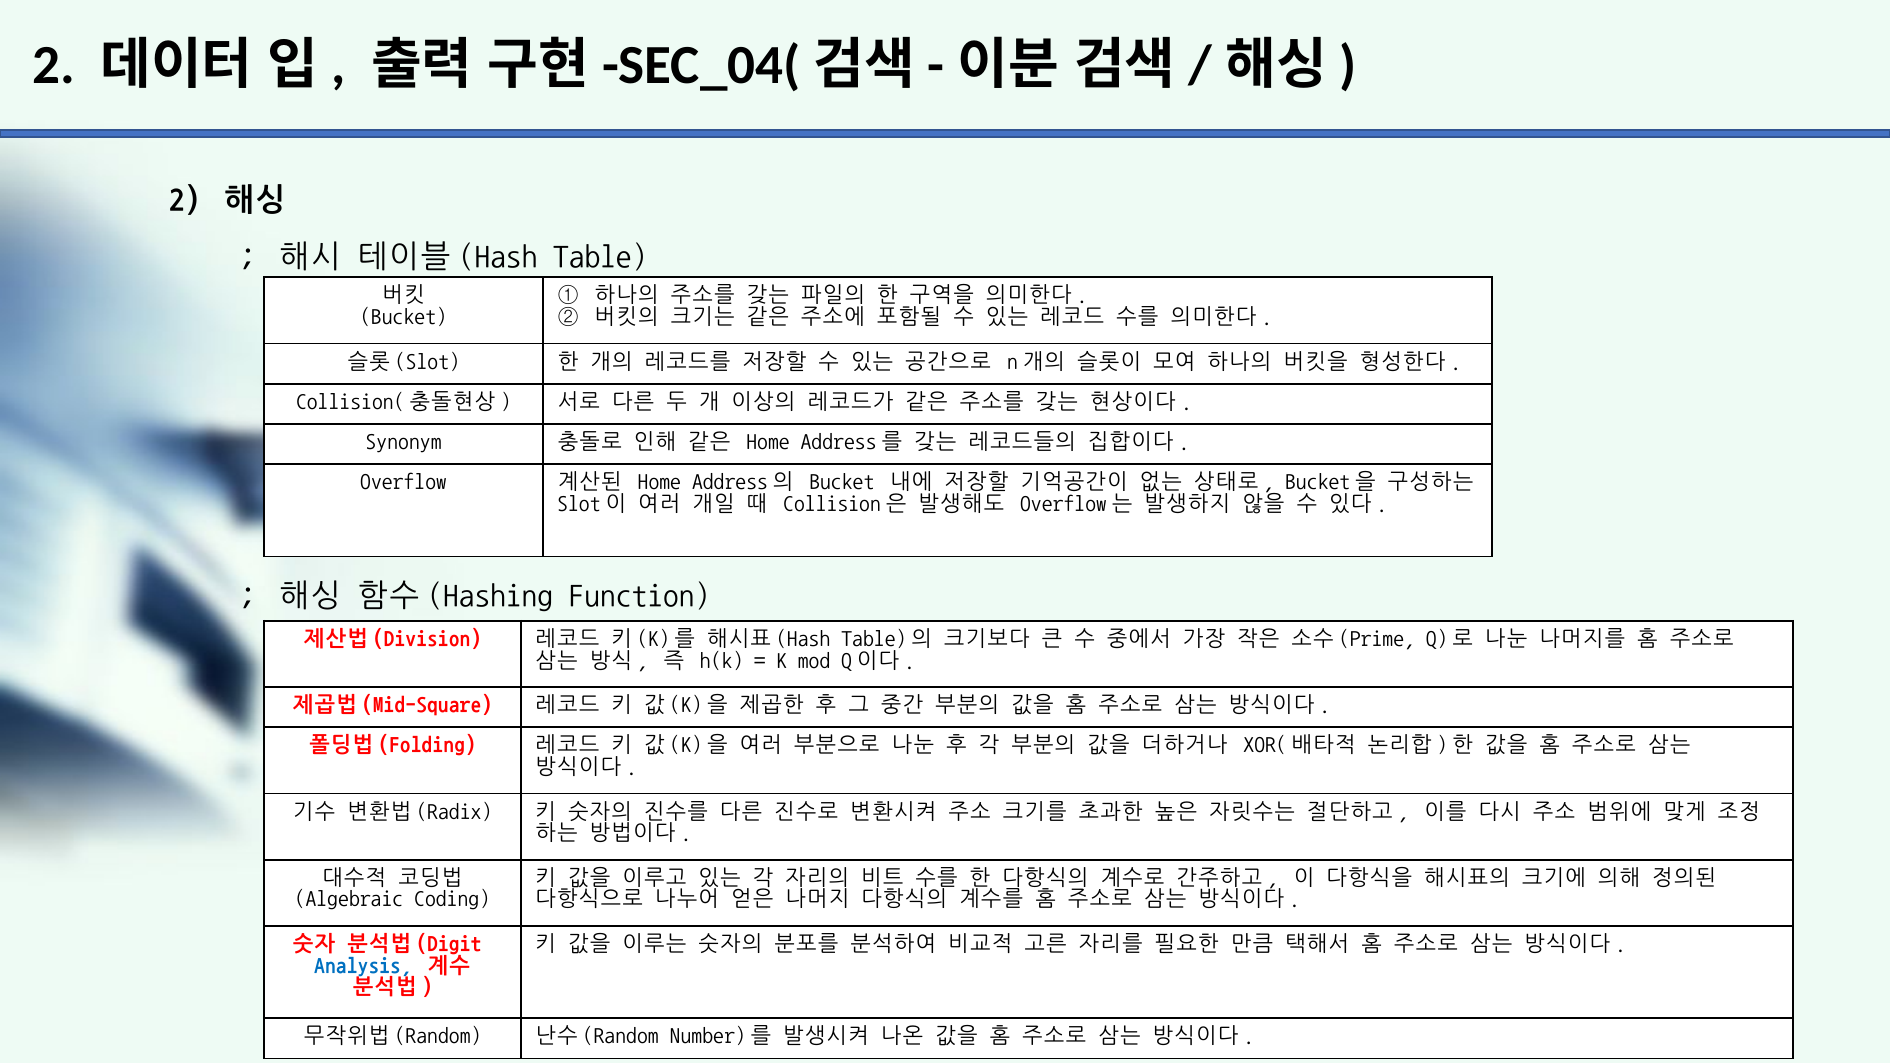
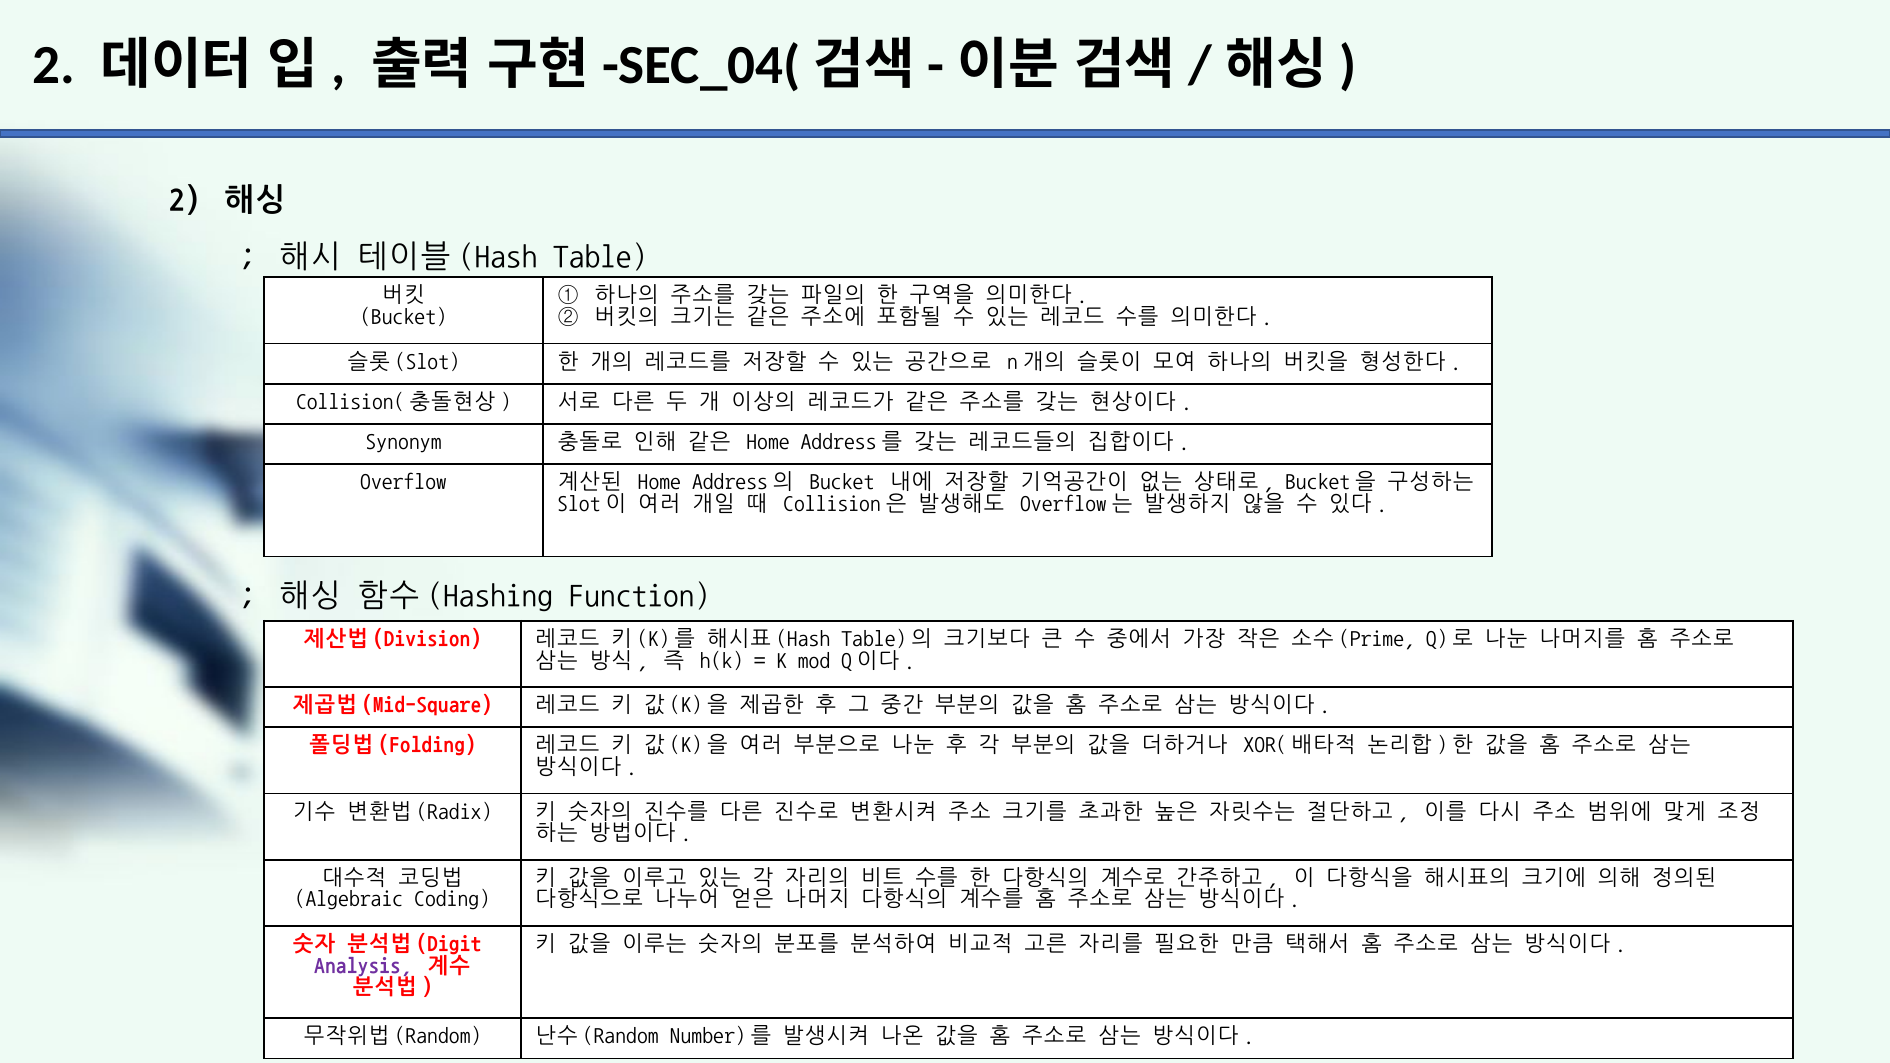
Analysis colour: blue -> purple (363, 965)
